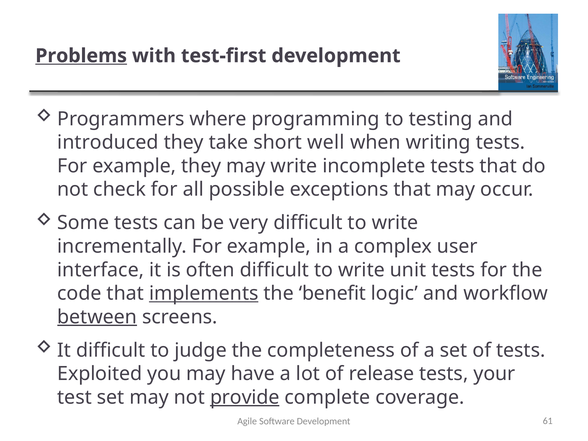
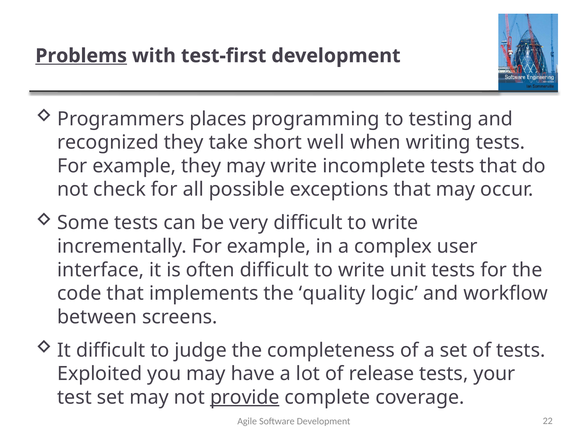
where: where -> places (218, 119)
introduced: introduced -> recognized (108, 142)
implements underline: present -> none (204, 293)
benefit: benefit -> quality (332, 293)
between underline: present -> none (97, 317)
61: 61 -> 22 (548, 421)
